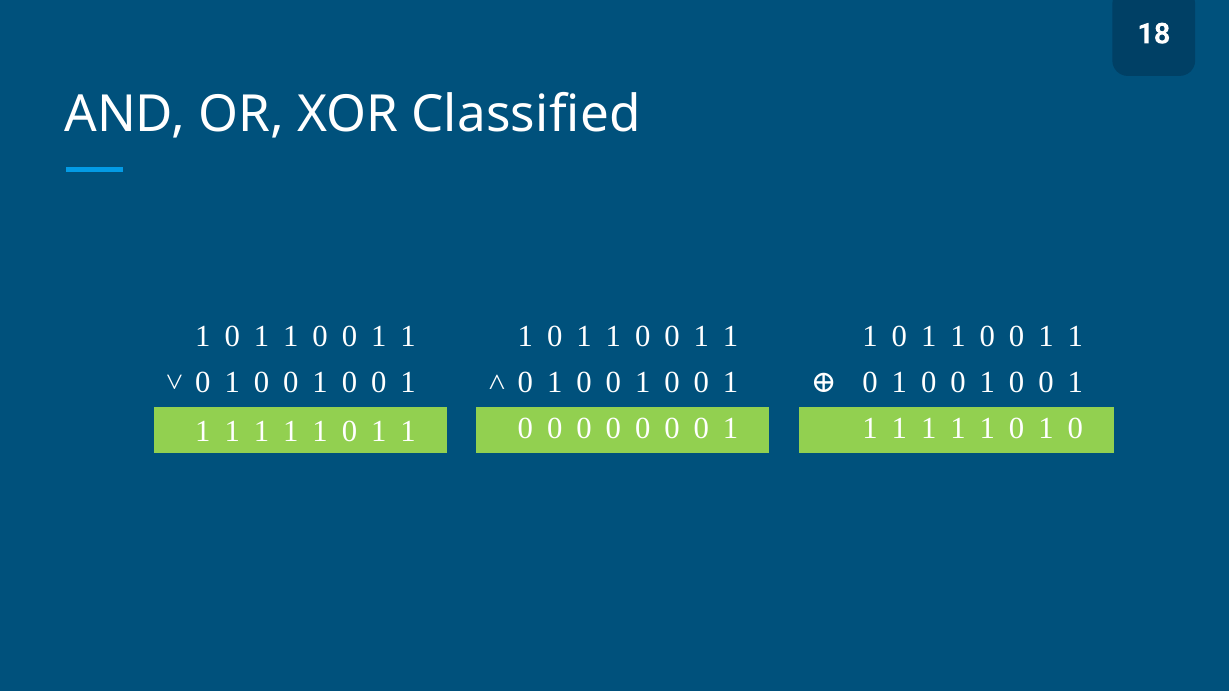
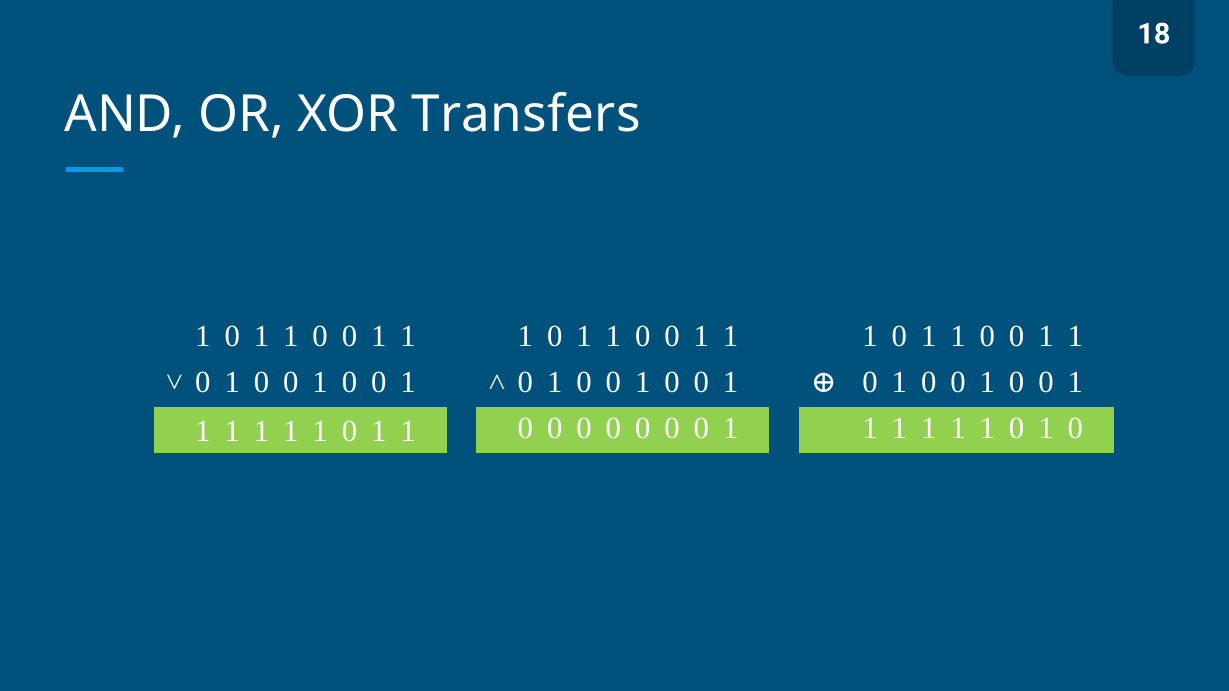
Classified: Classified -> Transfers (526, 115)
